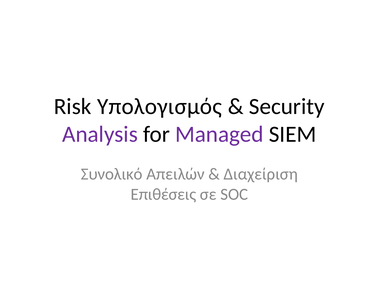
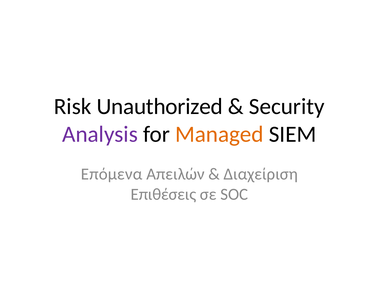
Υπολογισμός: Υπολογισμός -> Unauthorized (160, 106)
Managed colour: purple -> orange (219, 134)
Συνολικό: Συνολικό -> Επόμενα (112, 174)
